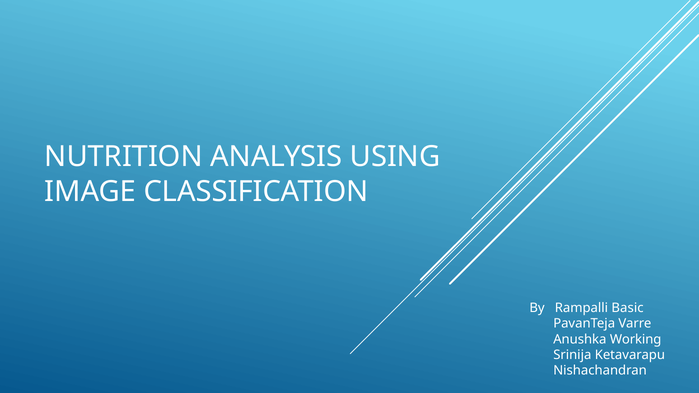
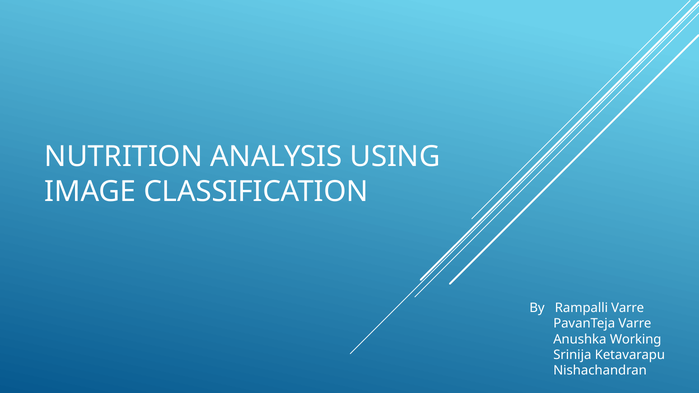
Rampalli Basic: Basic -> Varre (628, 308)
